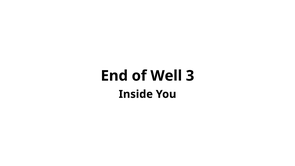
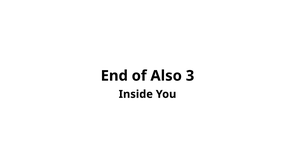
Well: Well -> Also (166, 76)
